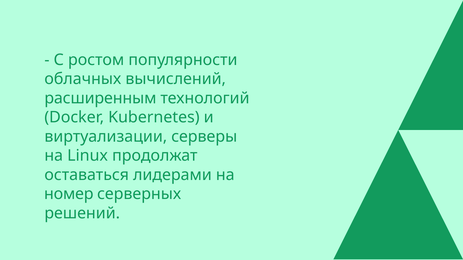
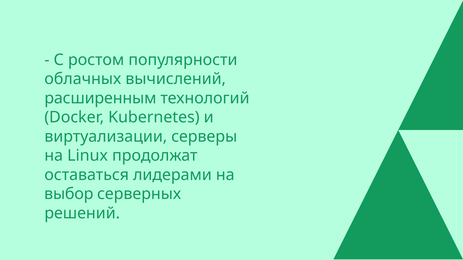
номер: номер -> выбор (69, 194)
